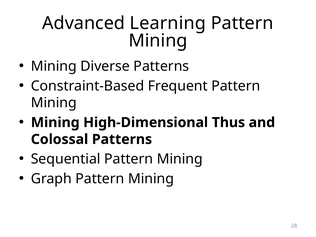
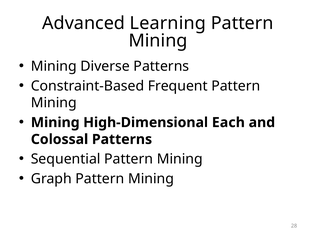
Thus: Thus -> Each (228, 122)
